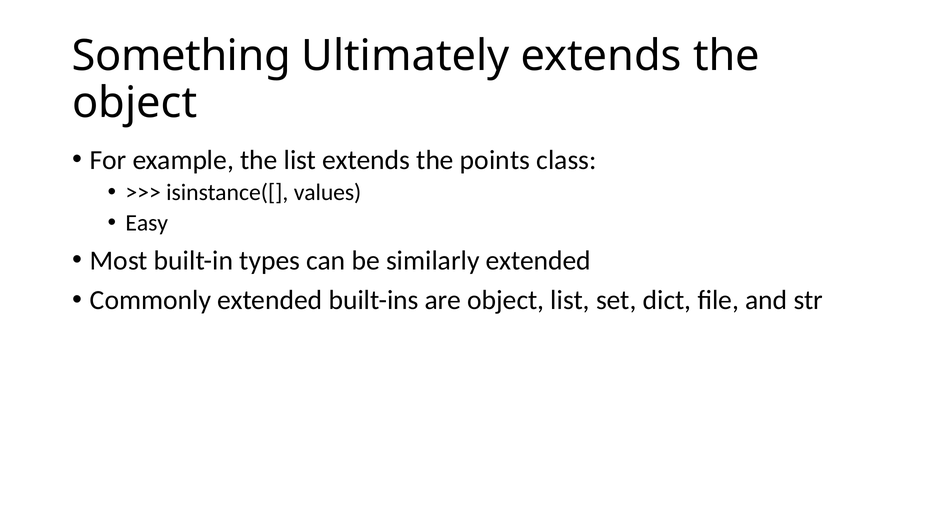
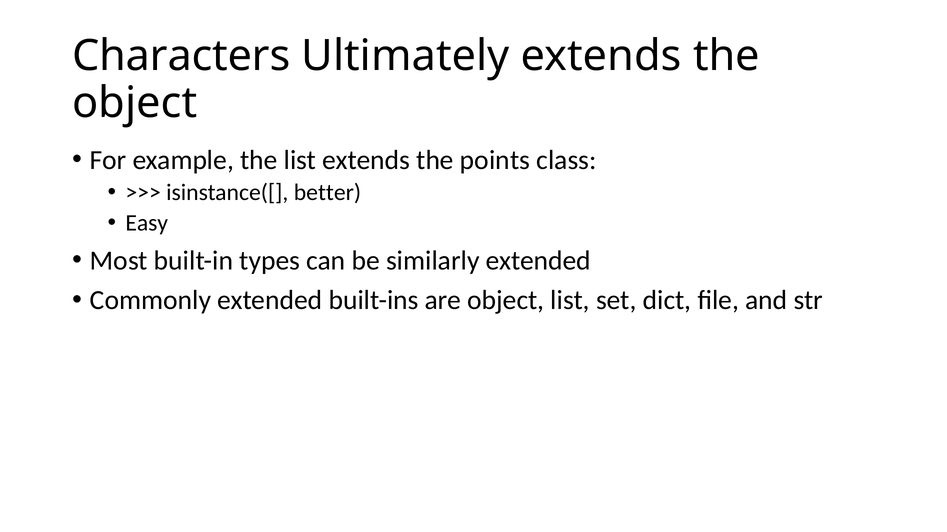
Something: Something -> Characters (181, 56)
values: values -> better (327, 193)
